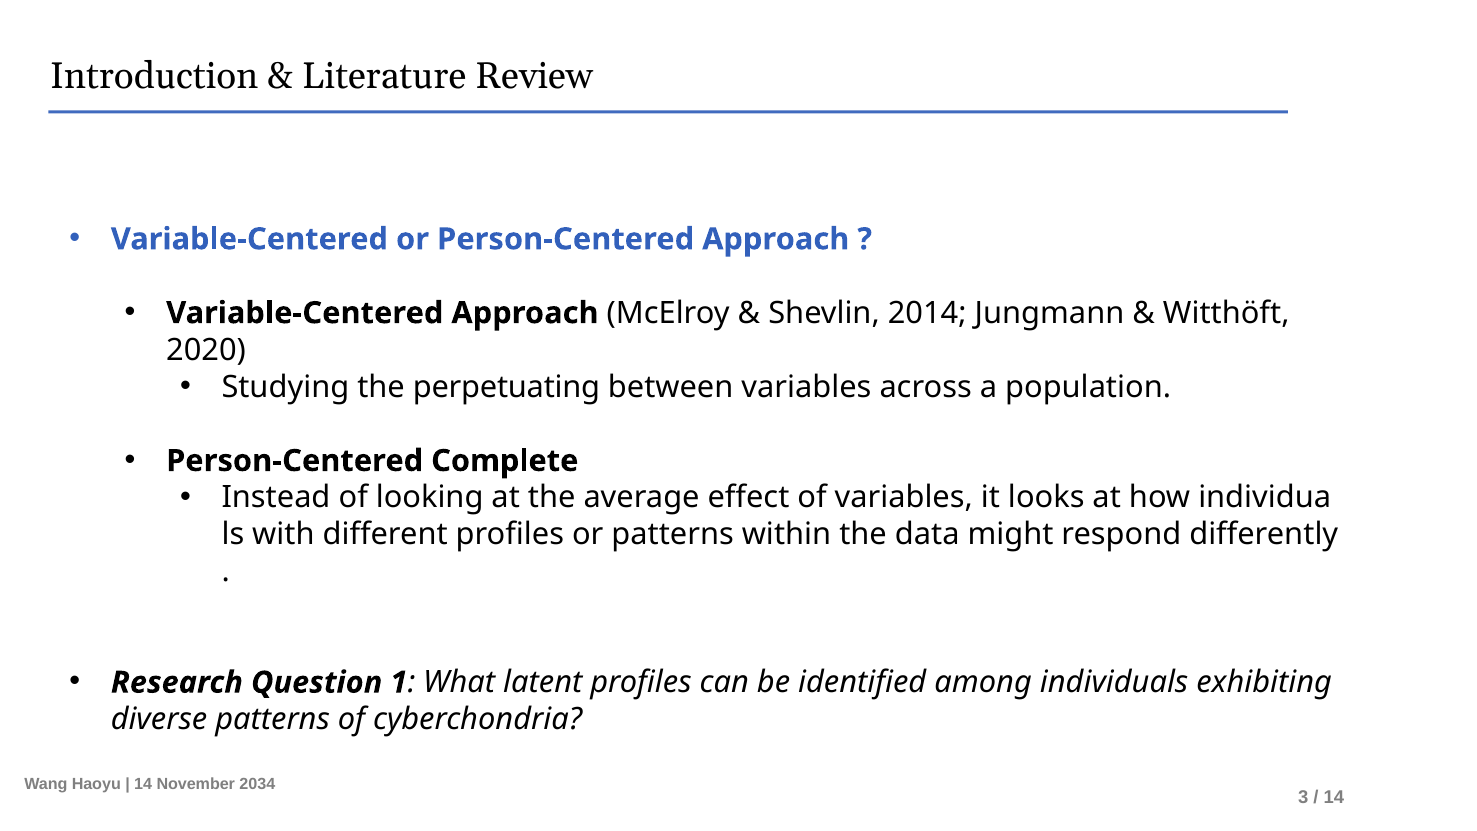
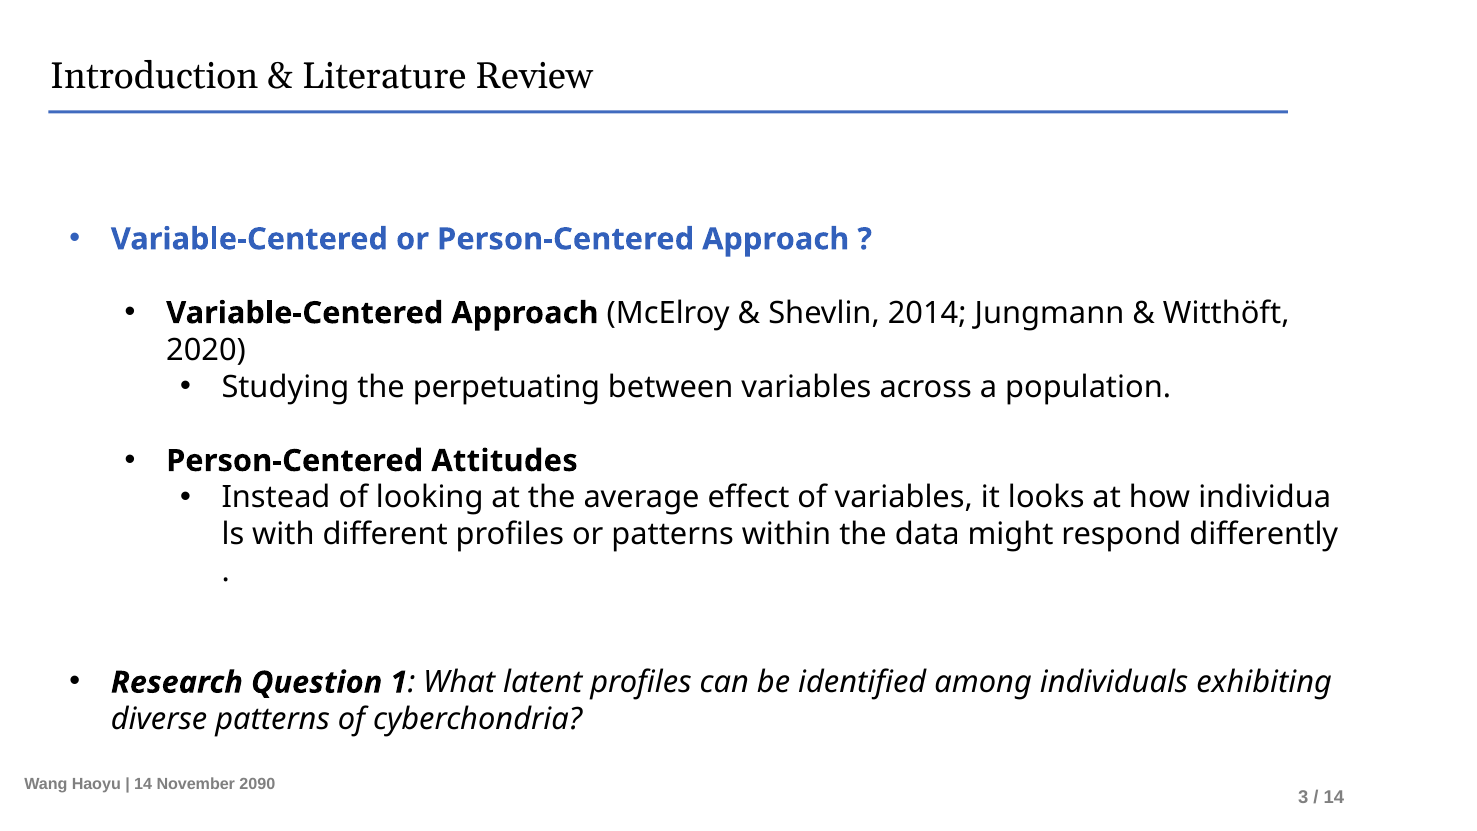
Complete: Complete -> Attitudes (505, 461)
2034: 2034 -> 2090 (257, 784)
